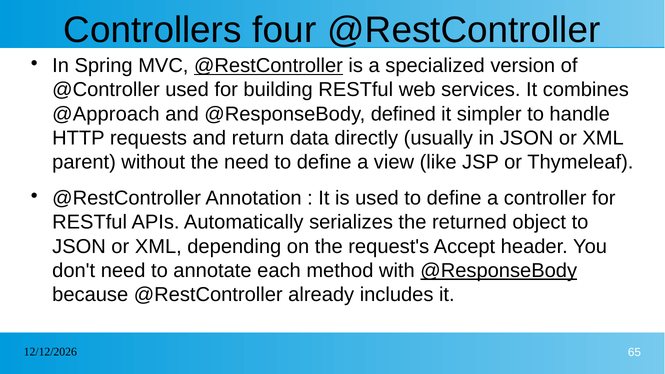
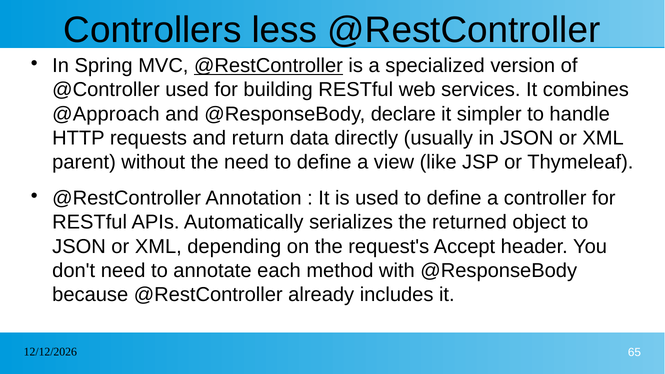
four: four -> less (285, 30)
defined: defined -> declare (403, 114)
@ResponseBody underline: present -> none (499, 271)
